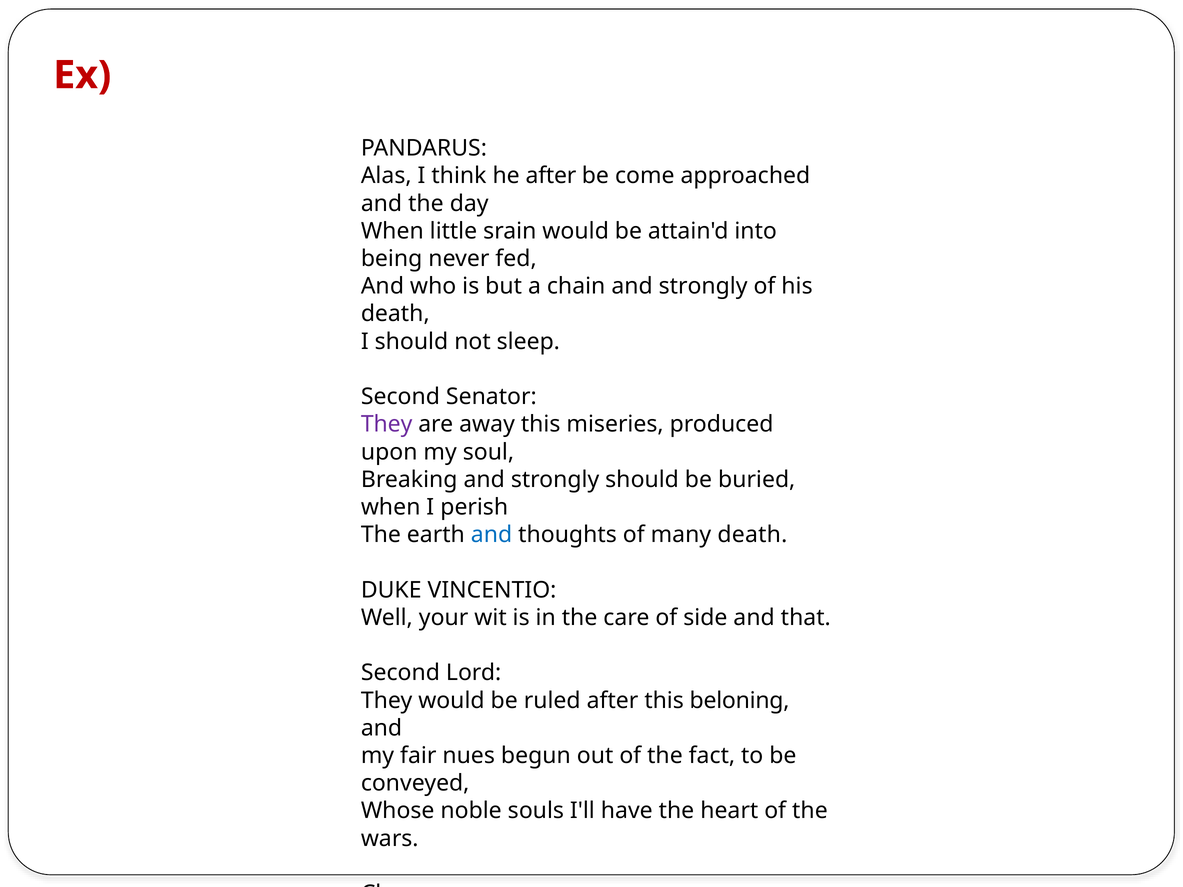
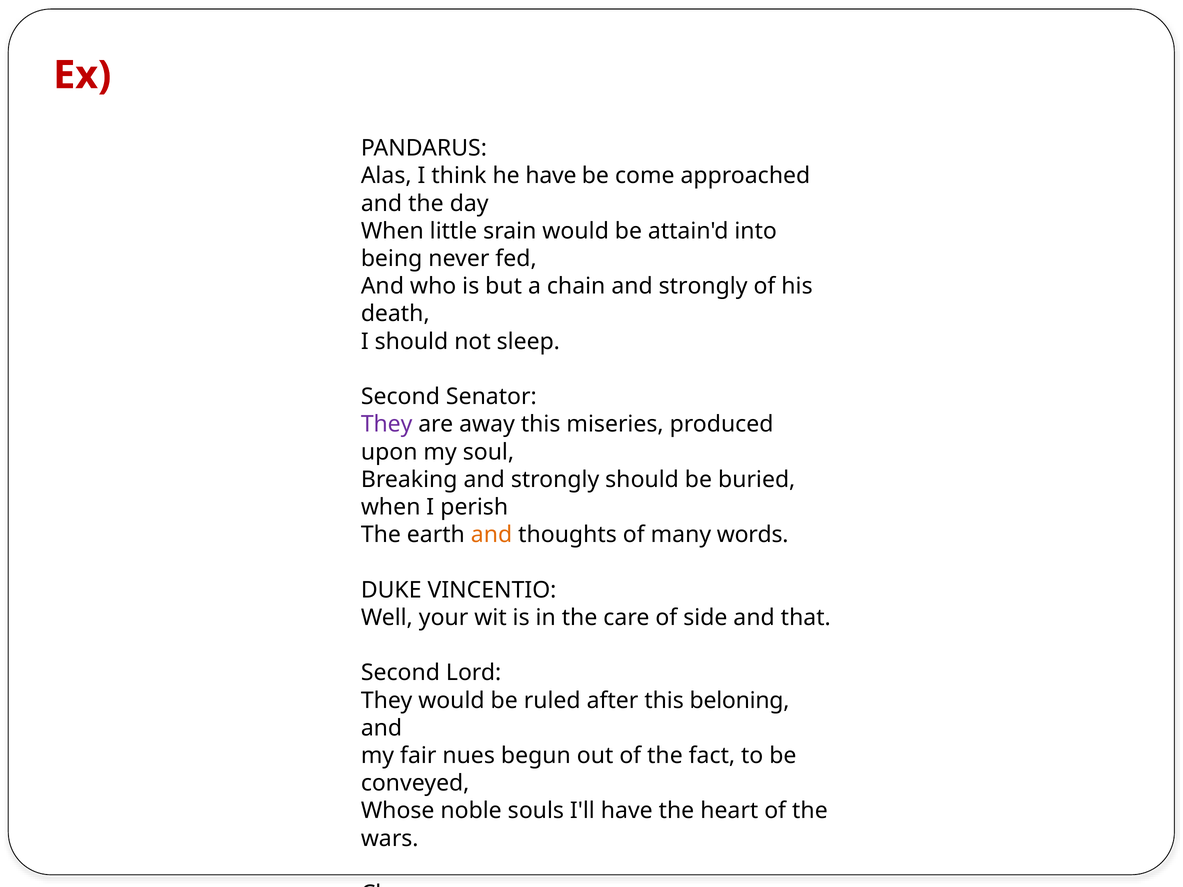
he after: after -> have (551, 176)
and colour: blue -> orange (492, 535)
many death: death -> words (753, 535)
